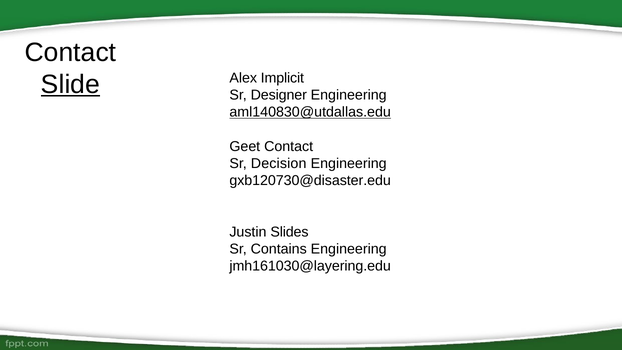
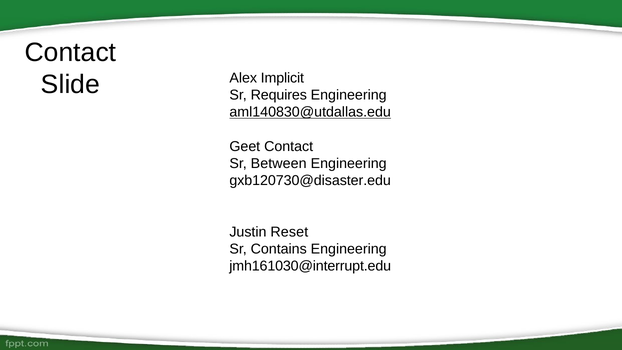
Slide underline: present -> none (70, 84)
Designer: Designer -> Requires (279, 95)
Decision: Decision -> Between (279, 163)
Slides: Slides -> Reset (289, 232)
jmh161030@layering.edu: jmh161030@layering.edu -> jmh161030@interrupt.edu (310, 266)
